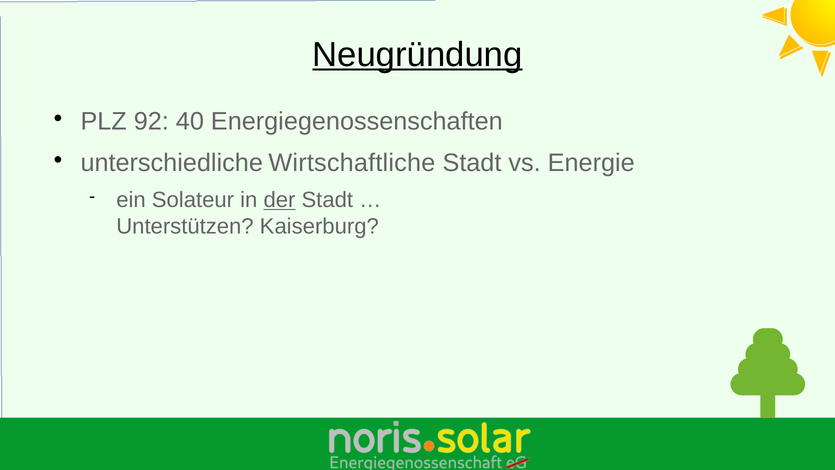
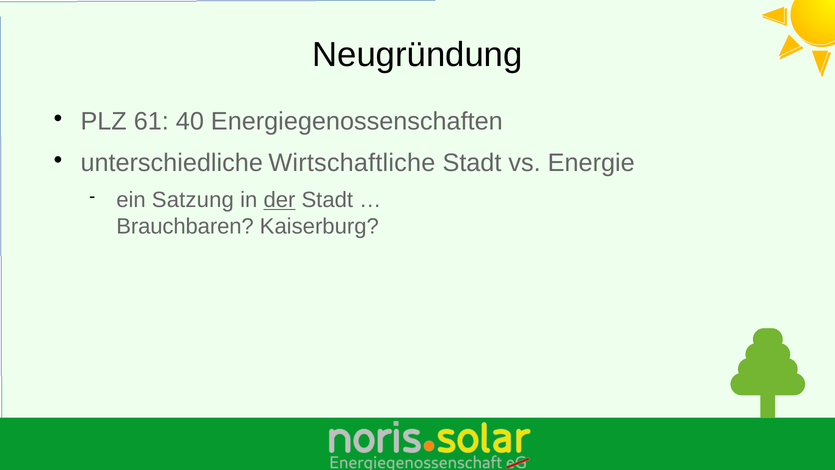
Neugründung underline: present -> none (417, 55)
92: 92 -> 61 (151, 121)
Solateur: Solateur -> Satzung (193, 200)
Unterstützen: Unterstützen -> Brauchbaren (185, 226)
